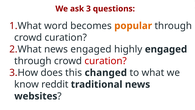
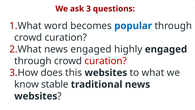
popular colour: orange -> blue (133, 26)
this changed: changed -> websites (106, 73)
reddit: reddit -> stable (55, 84)
